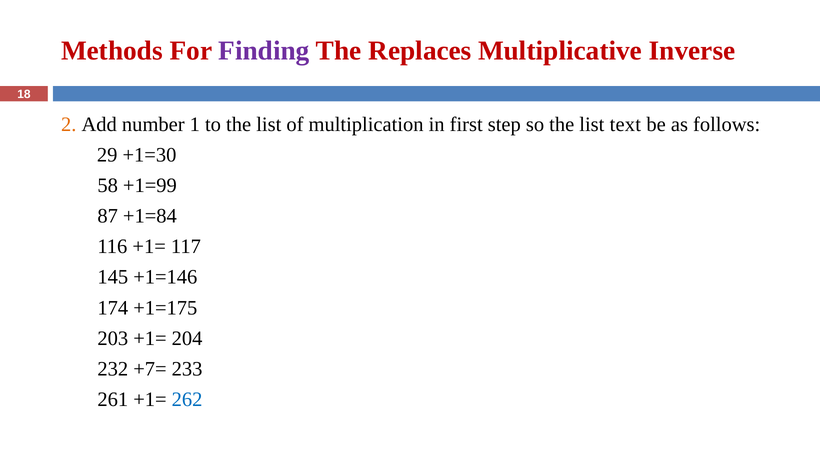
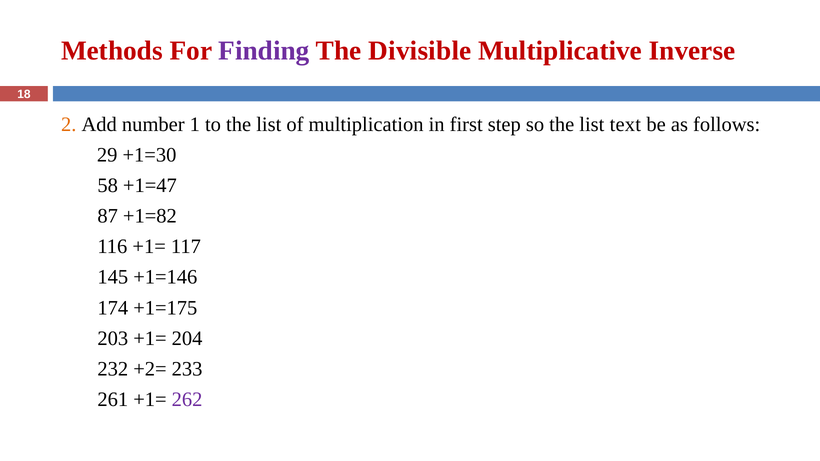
Replaces: Replaces -> Divisible (420, 51)
+1=99: +1=99 -> +1=47 (150, 186)
+1=84: +1=84 -> +1=82 (150, 216)
+7=: +7= -> +2= (150, 369)
262 colour: blue -> purple (187, 400)
